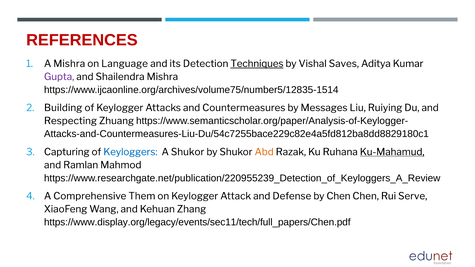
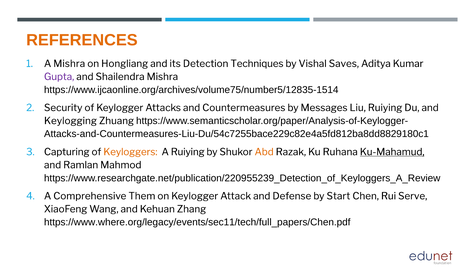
REFERENCES colour: red -> orange (82, 40)
Language: Language -> Hongliang (125, 64)
Techniques underline: present -> none (257, 64)
Building: Building -> Security (63, 108)
Respecting: Respecting -> Keylogging (70, 121)
Keyloggers colour: blue -> orange (130, 152)
A Shukor: Shukor -> Ruiying (188, 152)
by Chen: Chen -> Start (338, 196)
https://www.display.org/legacy/events/sec11/tech/full_papers/Chen.pdf: https://www.display.org/legacy/events/sec11/tech/full_papers/Chen.pdf -> https://www.where.org/legacy/events/sec11/tech/full_papers/Chen.pdf (197, 222)
